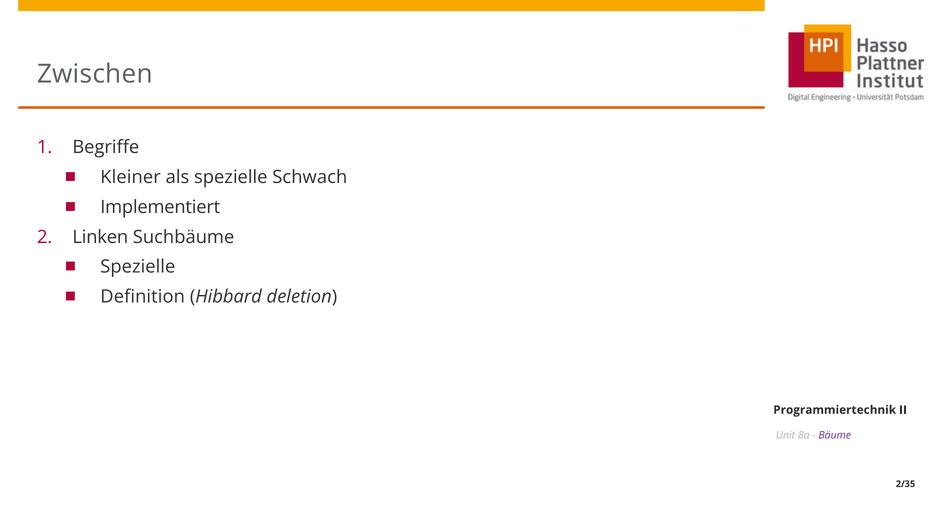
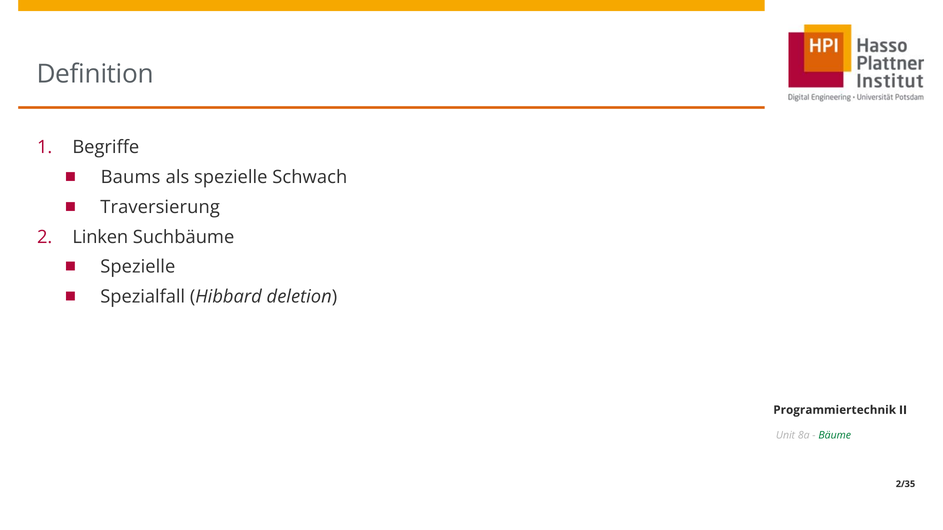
Zwischen: Zwischen -> Definition (95, 74)
Kleiner: Kleiner -> Baums (131, 177)
Implementiert: Implementiert -> Traversierung (160, 207)
Definition: Definition -> Spezialfall (143, 297)
Bäume colour: purple -> green (835, 436)
